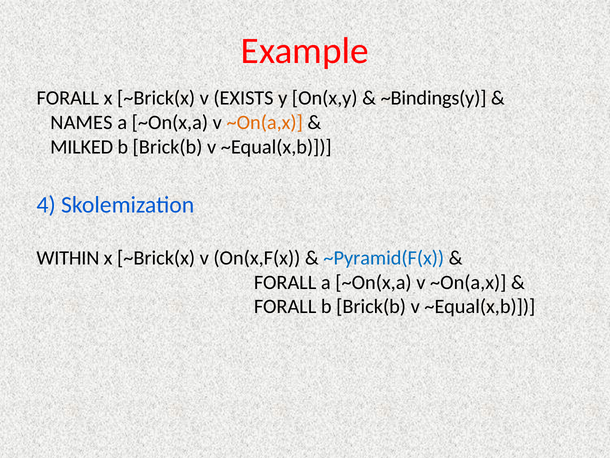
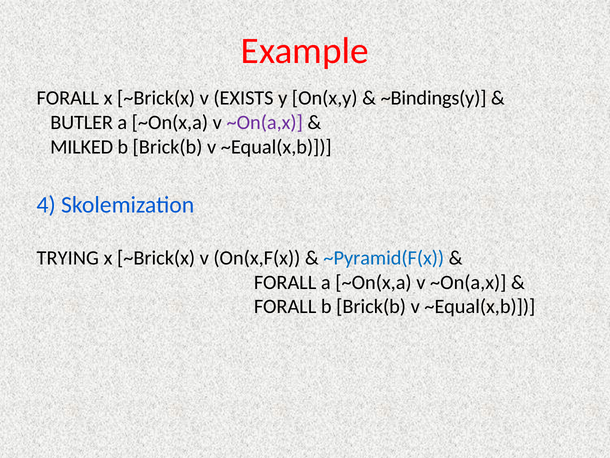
NAMES: NAMES -> BUTLER (82, 122)
~On(a,x colour: orange -> purple (265, 122)
WITHIN: WITHIN -> TRYING (68, 258)
